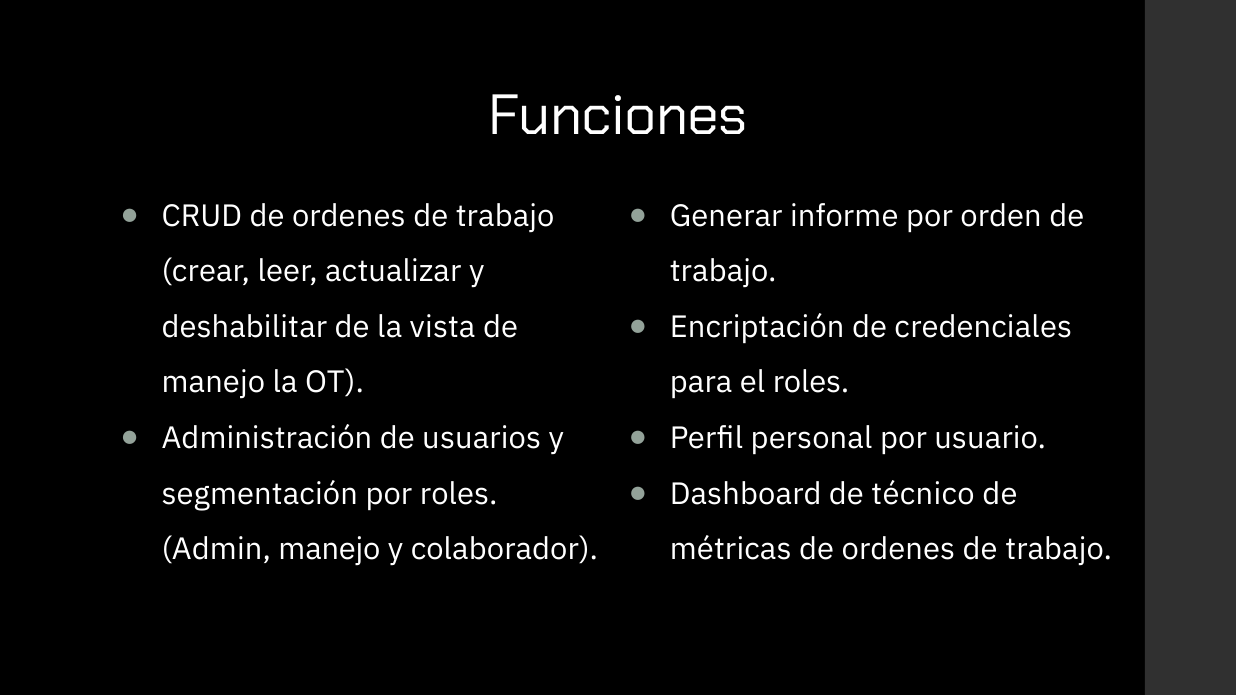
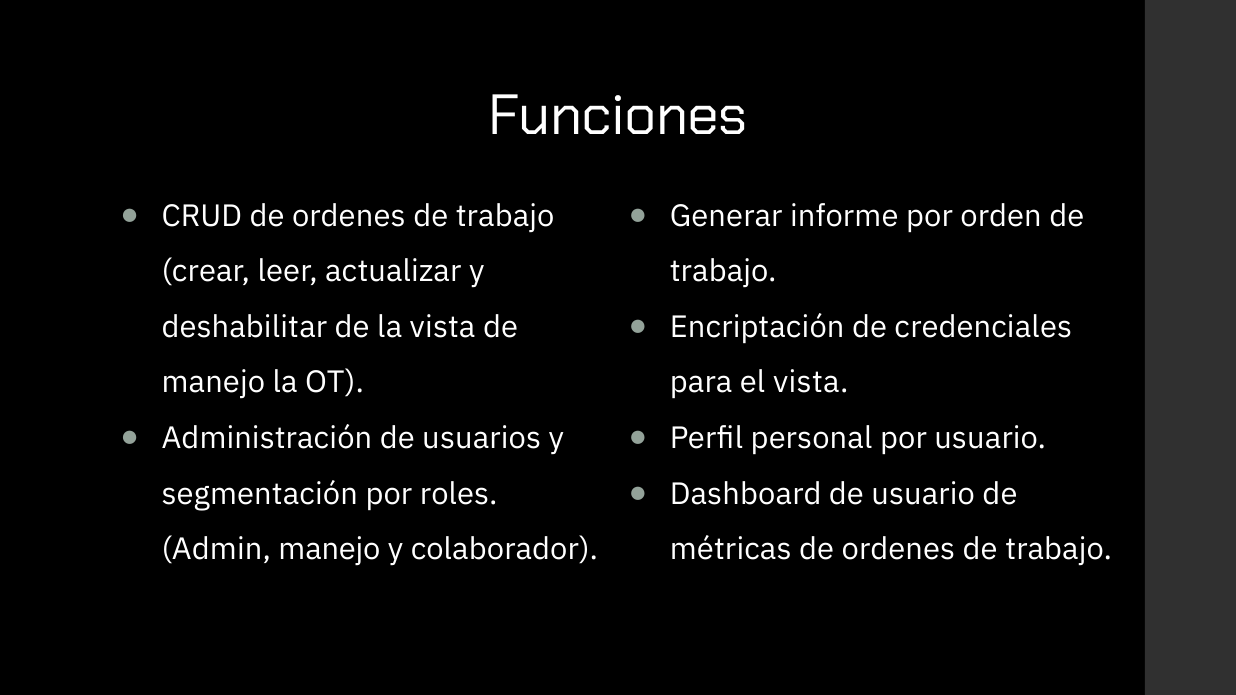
el roles: roles -> vista (811, 383)
de técnico: técnico -> usuario (923, 494)
